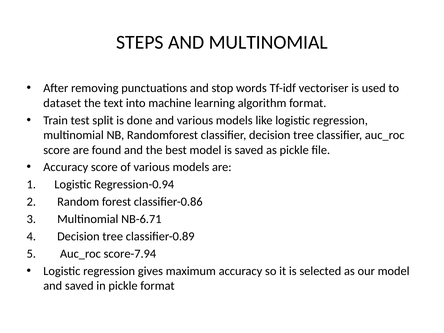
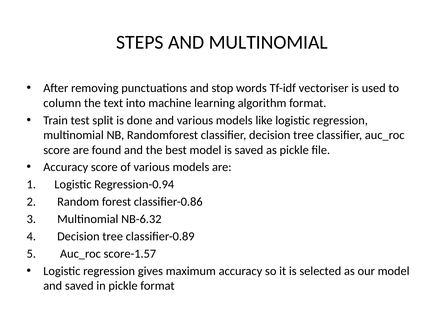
dataset: dataset -> column (62, 103)
NB-6.71: NB-6.71 -> NB-6.32 (141, 219)
score-7.94: score-7.94 -> score-1.57 (130, 254)
